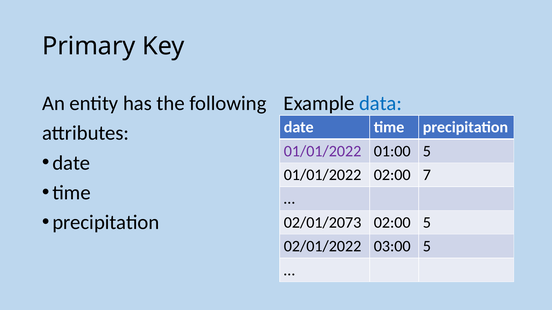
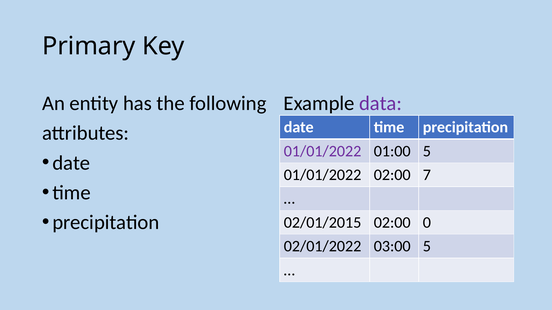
data colour: blue -> purple (381, 104)
02/01/2073: 02/01/2073 -> 02/01/2015 (323, 223)
02:00 5: 5 -> 0 (427, 223)
